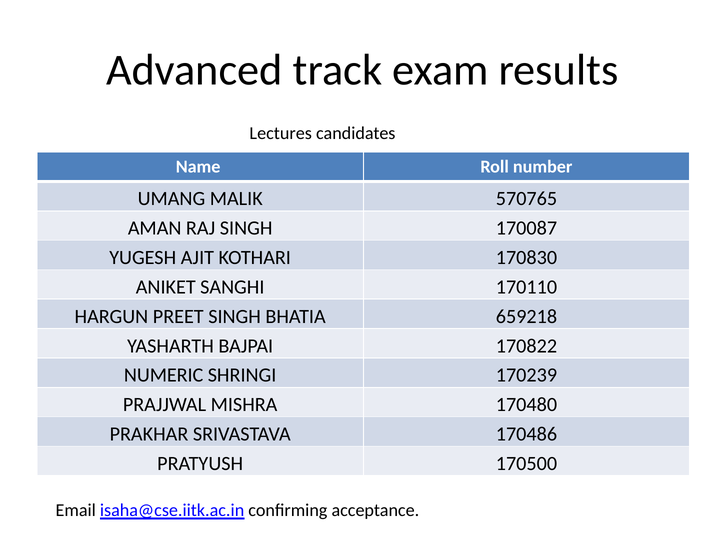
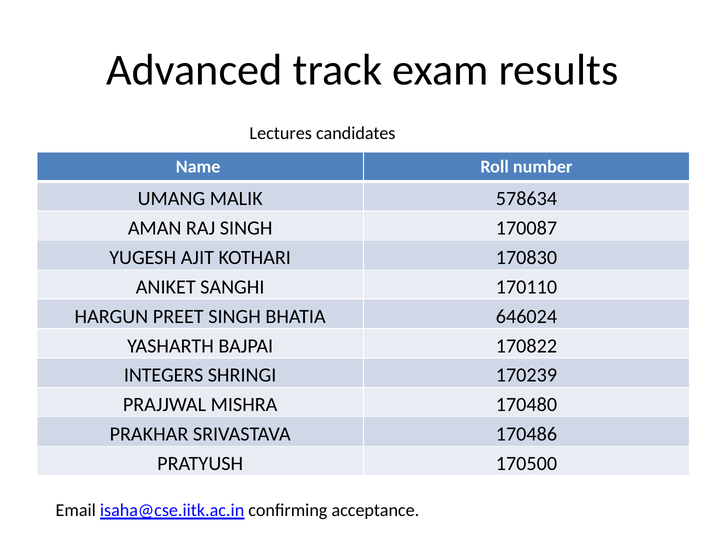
570765: 570765 -> 578634 (526, 199)
659218: 659218 -> 646024 (526, 316)
NUMERIC: NUMERIC -> INTEGERS (164, 375)
